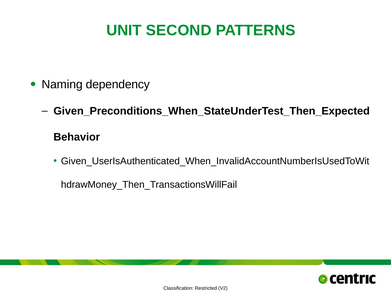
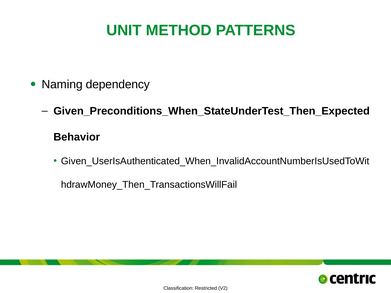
SECOND: SECOND -> METHOD (179, 30)
